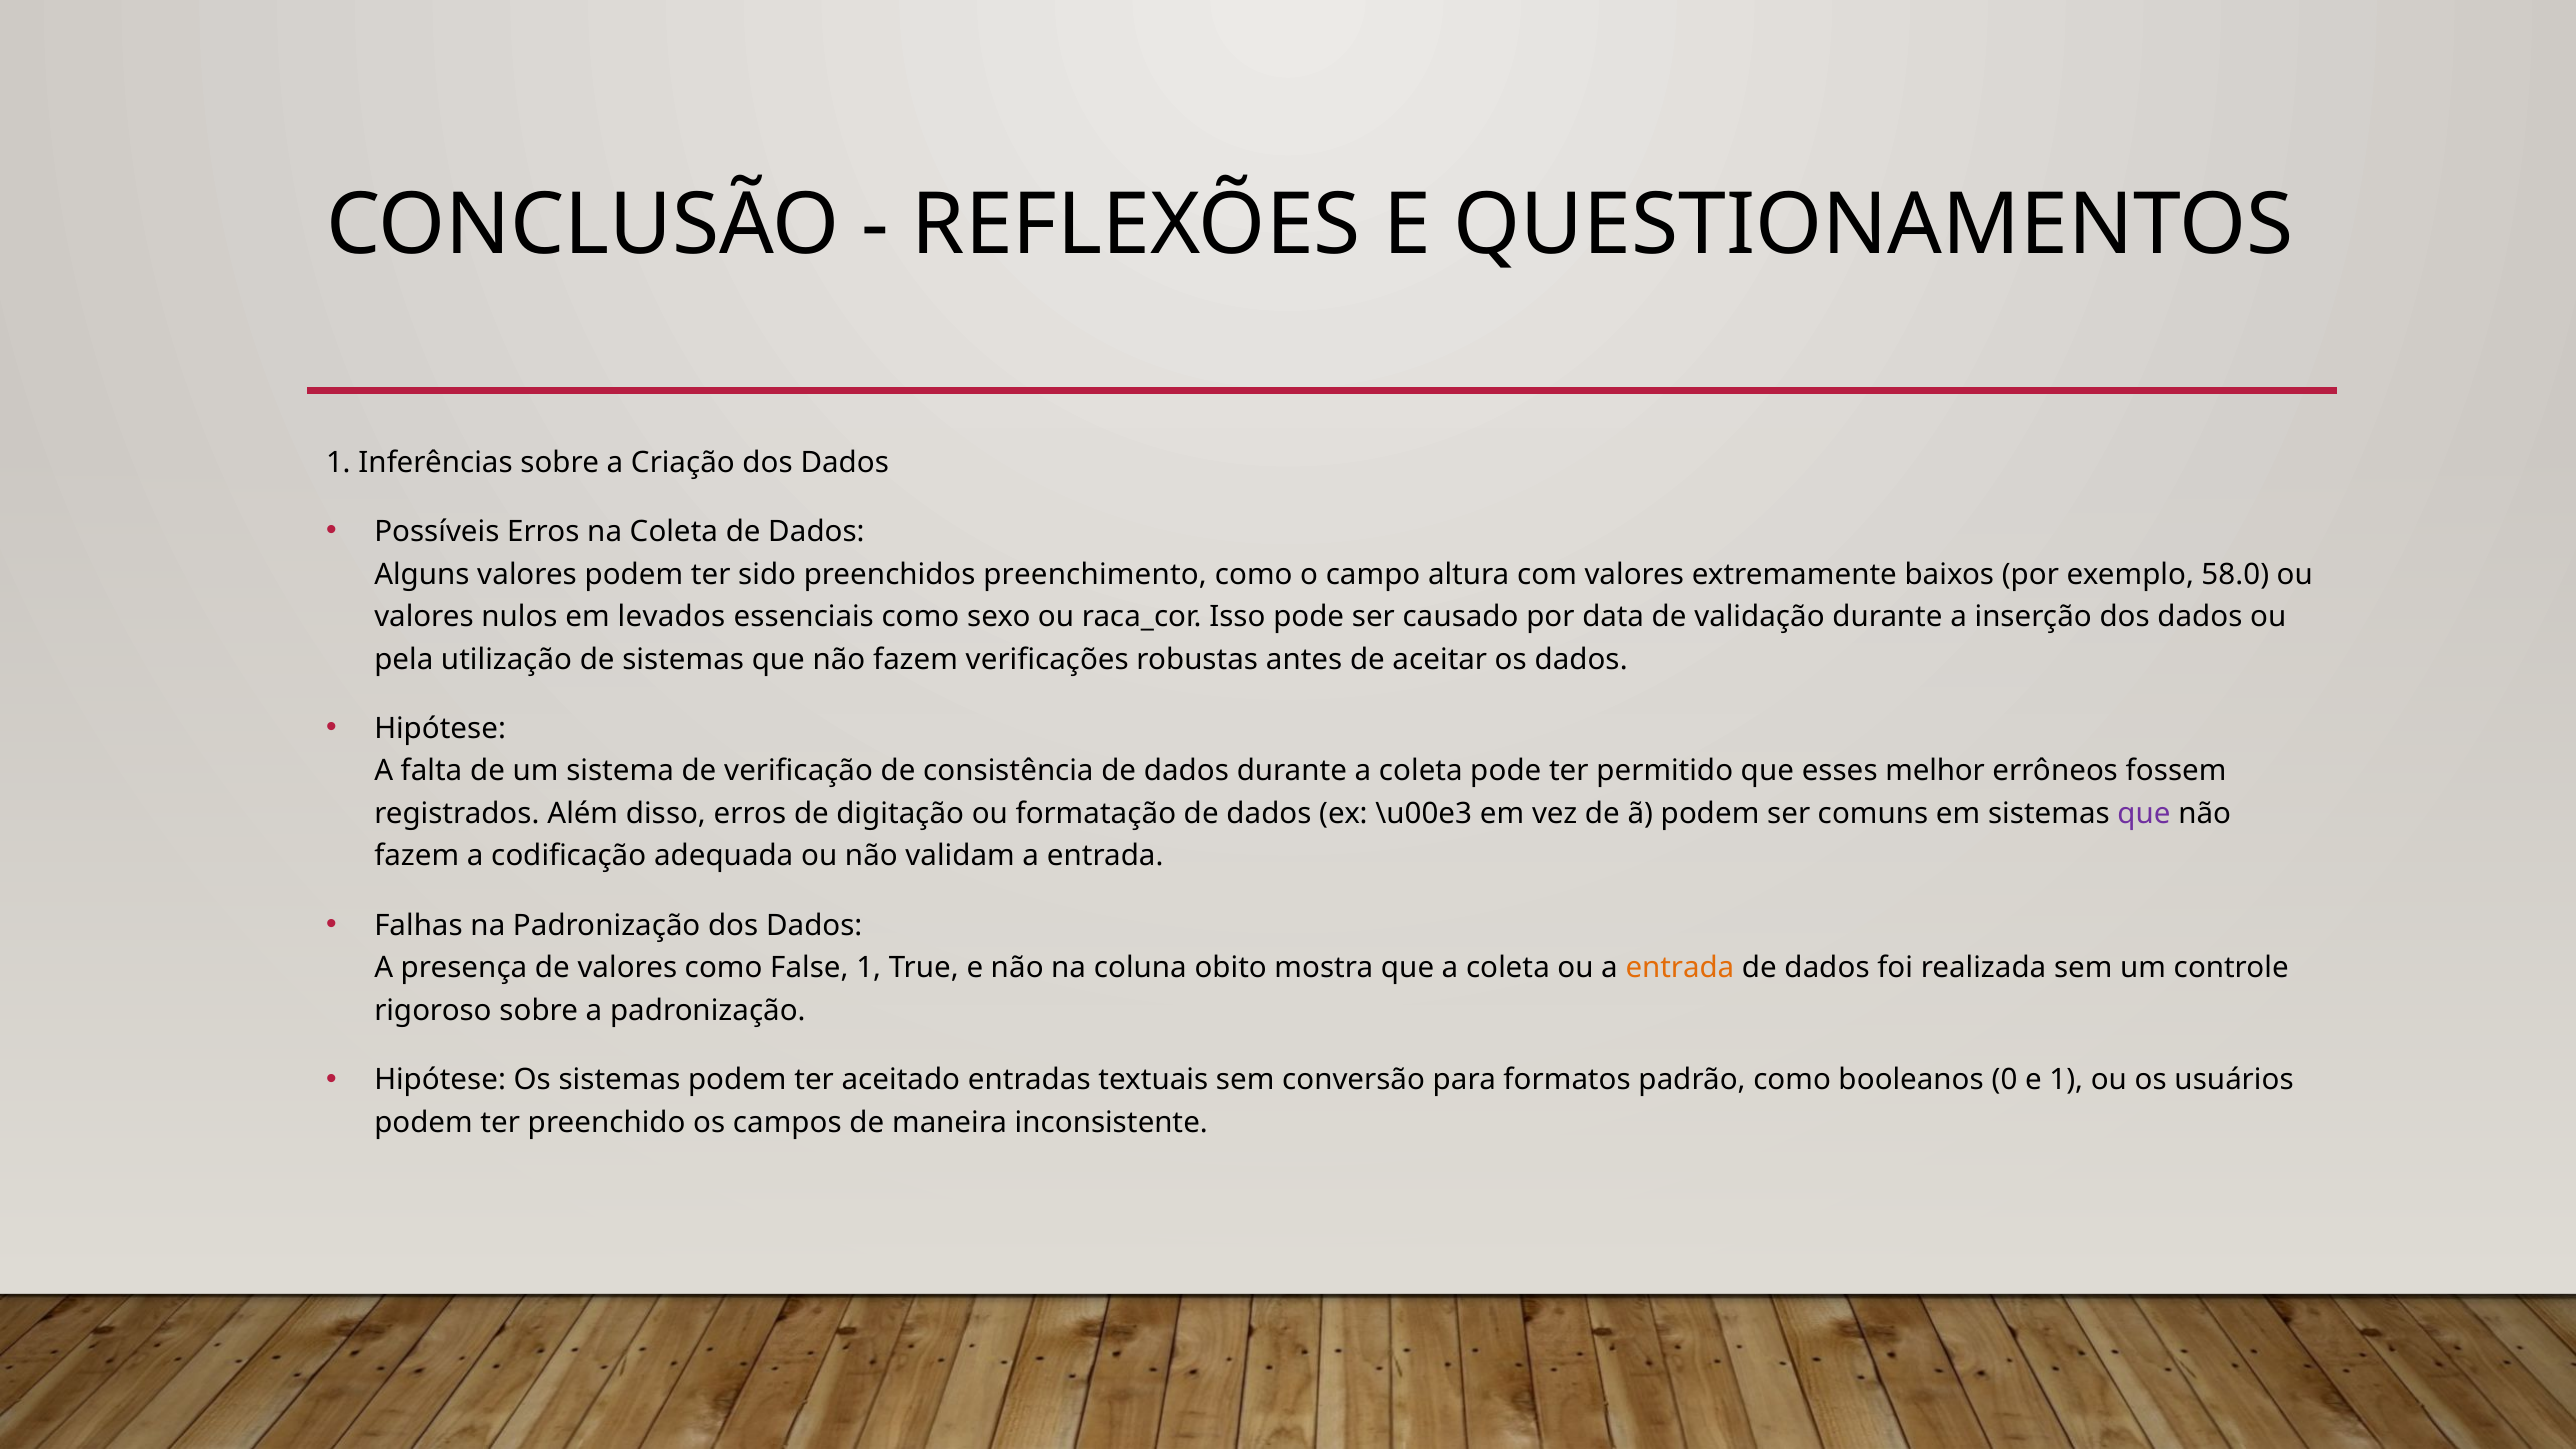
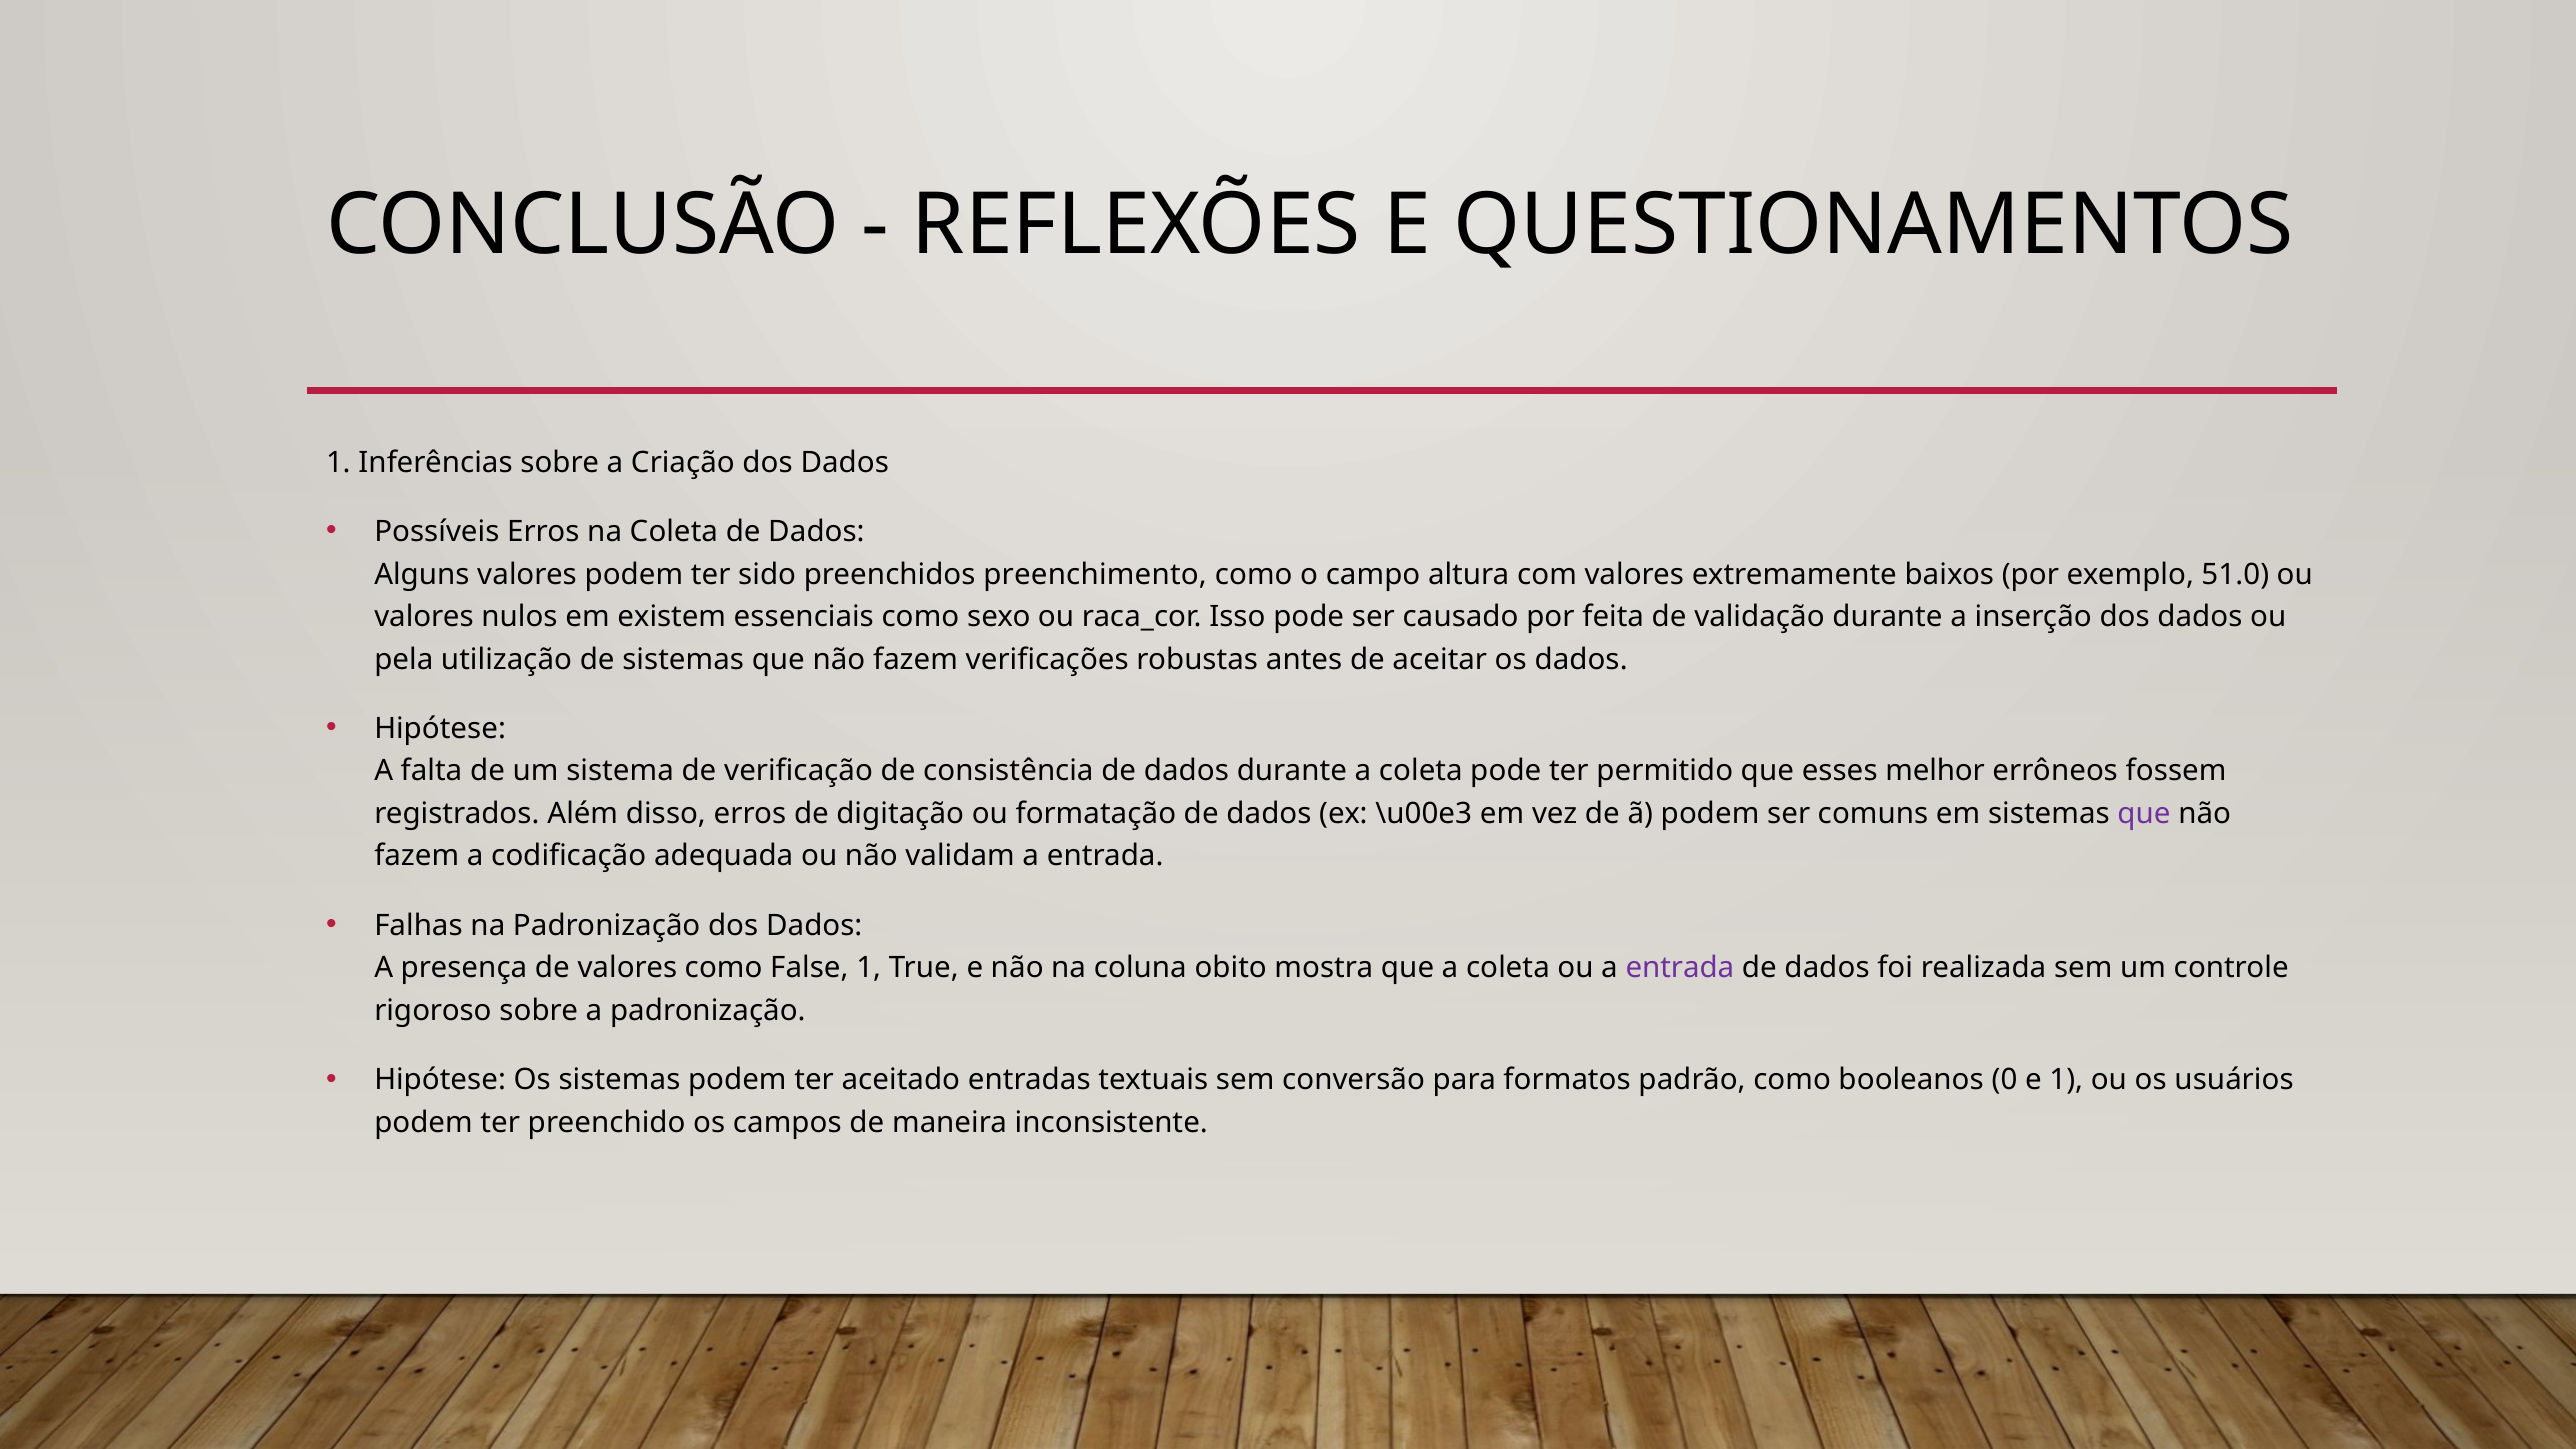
58.0: 58.0 -> 51.0 (2235, 574)
levados: levados -> existem (672, 617)
data: data -> feita (1613, 617)
entrada colour: orange -> purple (1680, 968)
